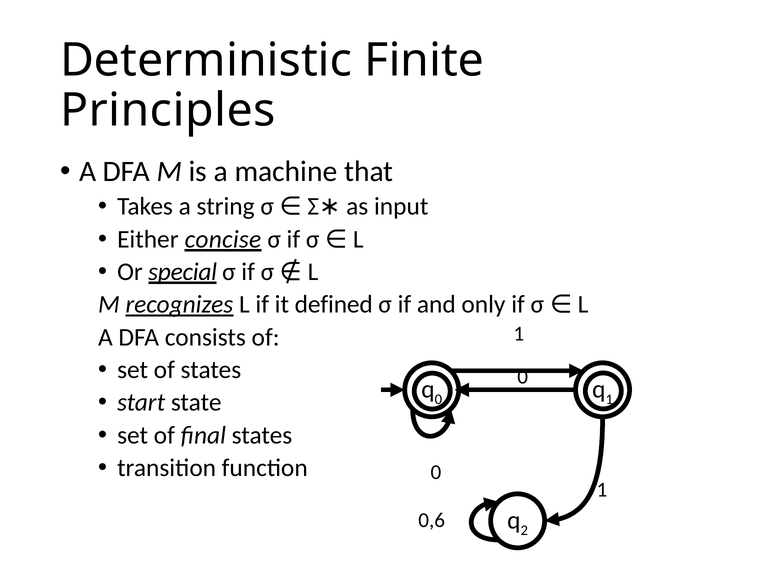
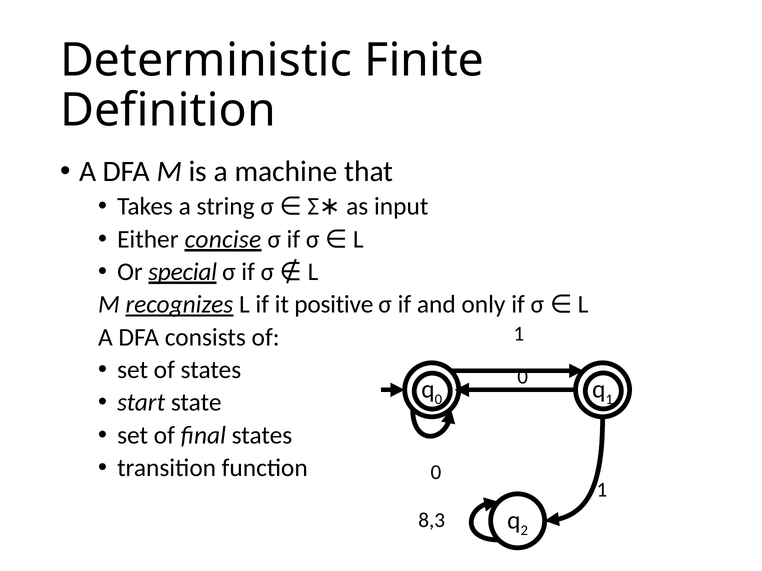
Principles: Principles -> Definition (168, 110)
defined: defined -> positive (334, 305)
0,6: 0,6 -> 8,3 (432, 521)
